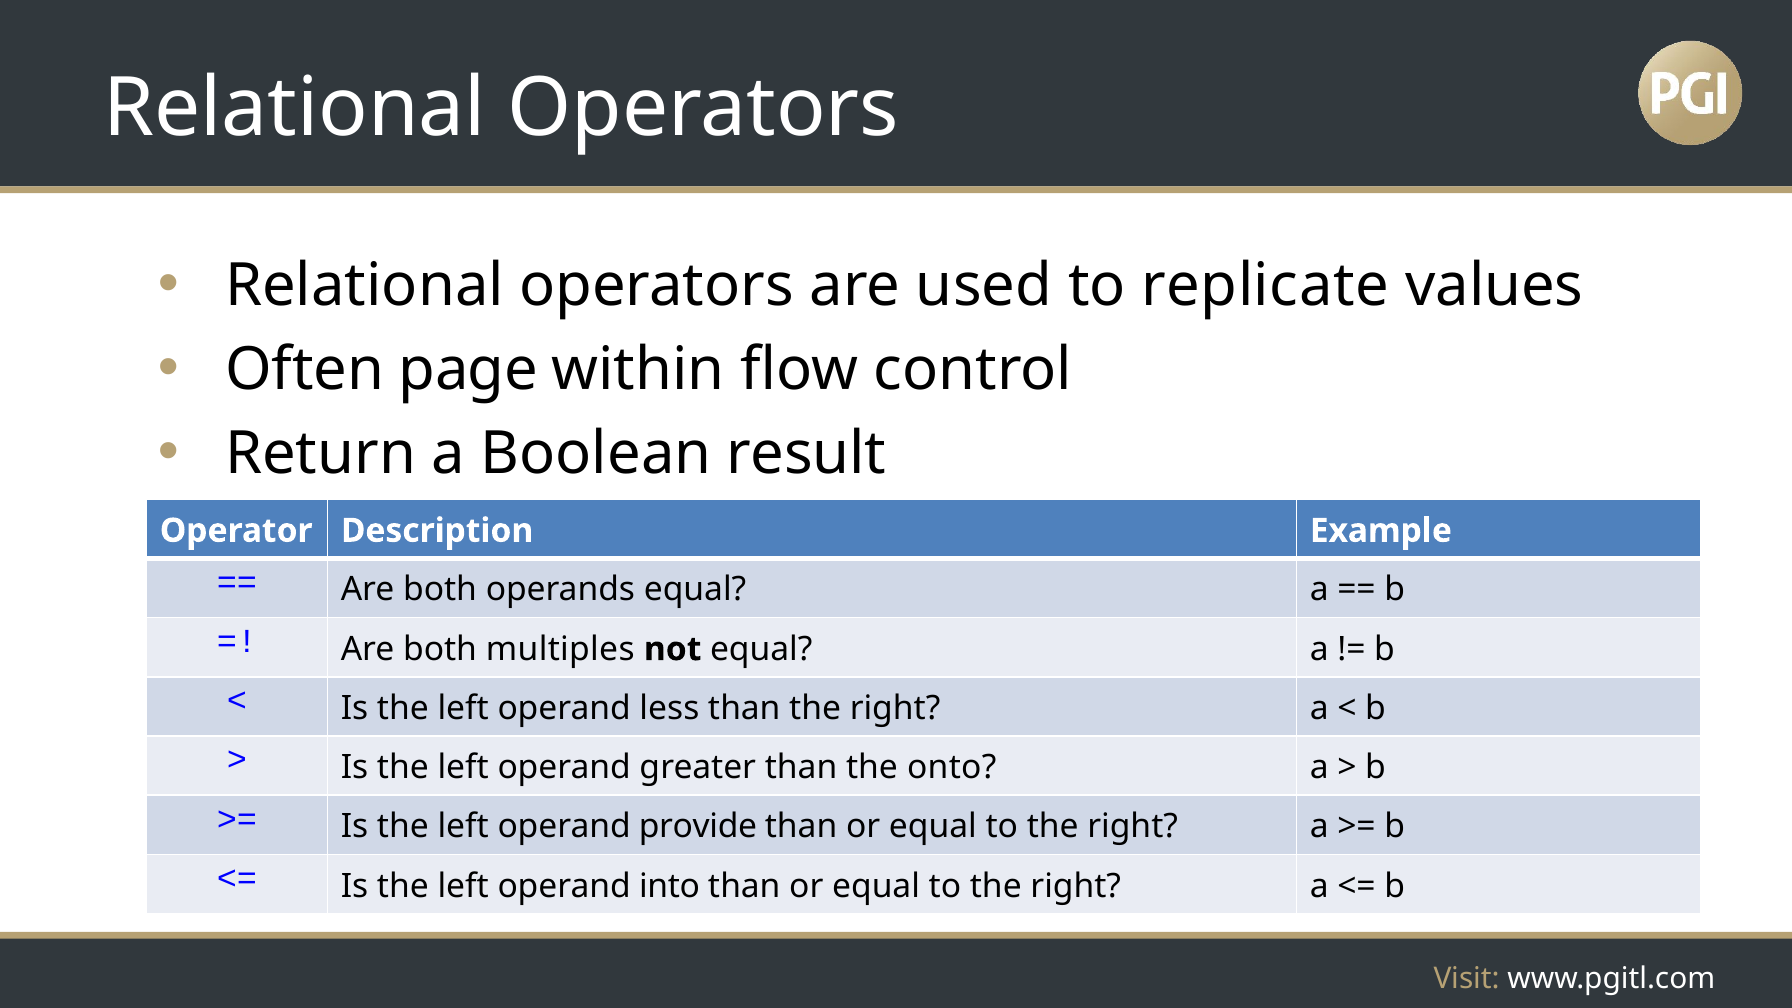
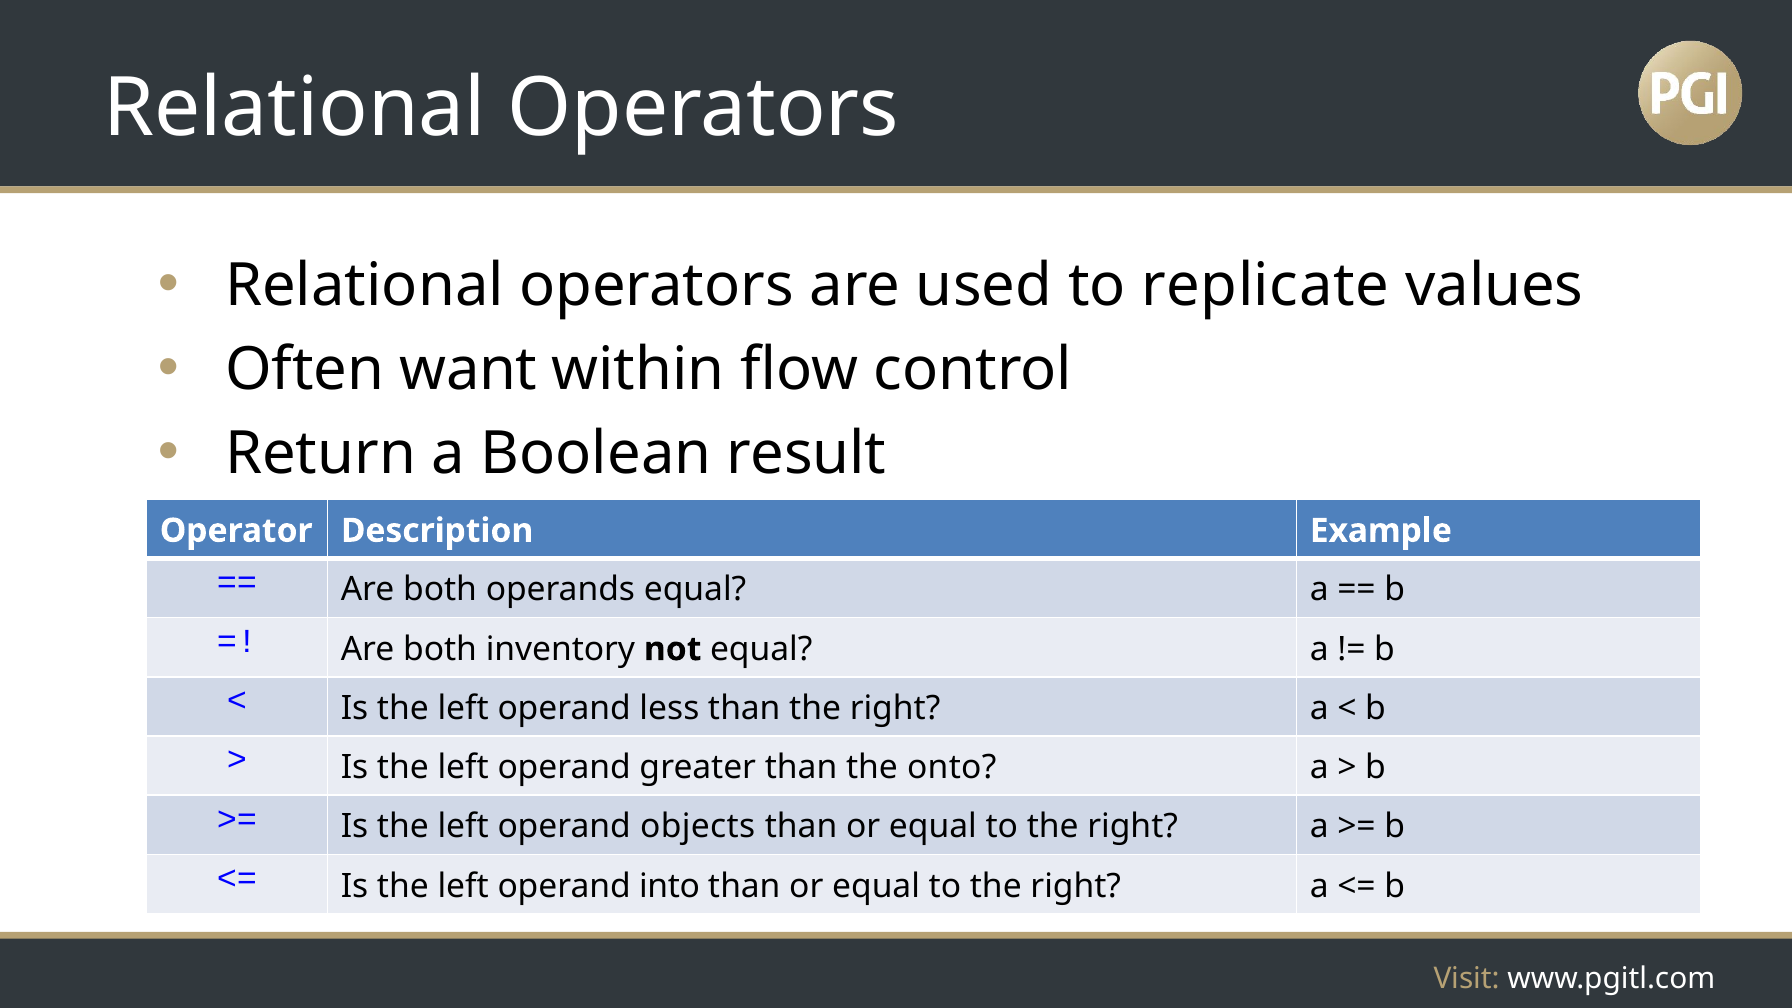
page: page -> want (468, 370)
multiples: multiples -> inventory (560, 649)
provide: provide -> objects (698, 827)
